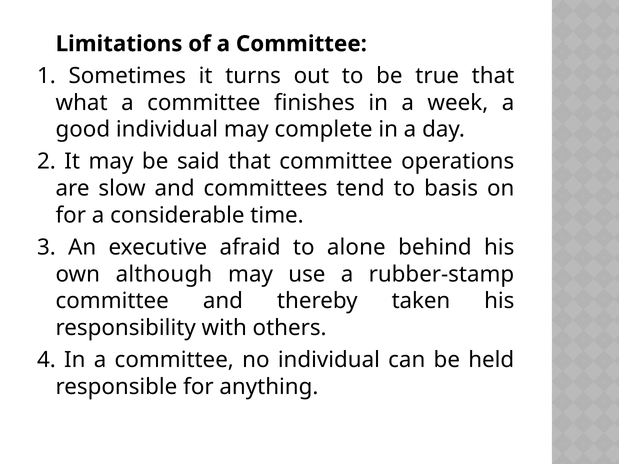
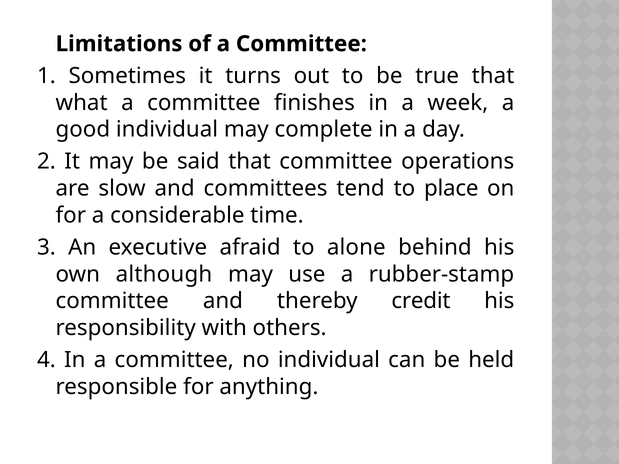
basis: basis -> place (451, 189)
taken: taken -> credit (421, 301)
